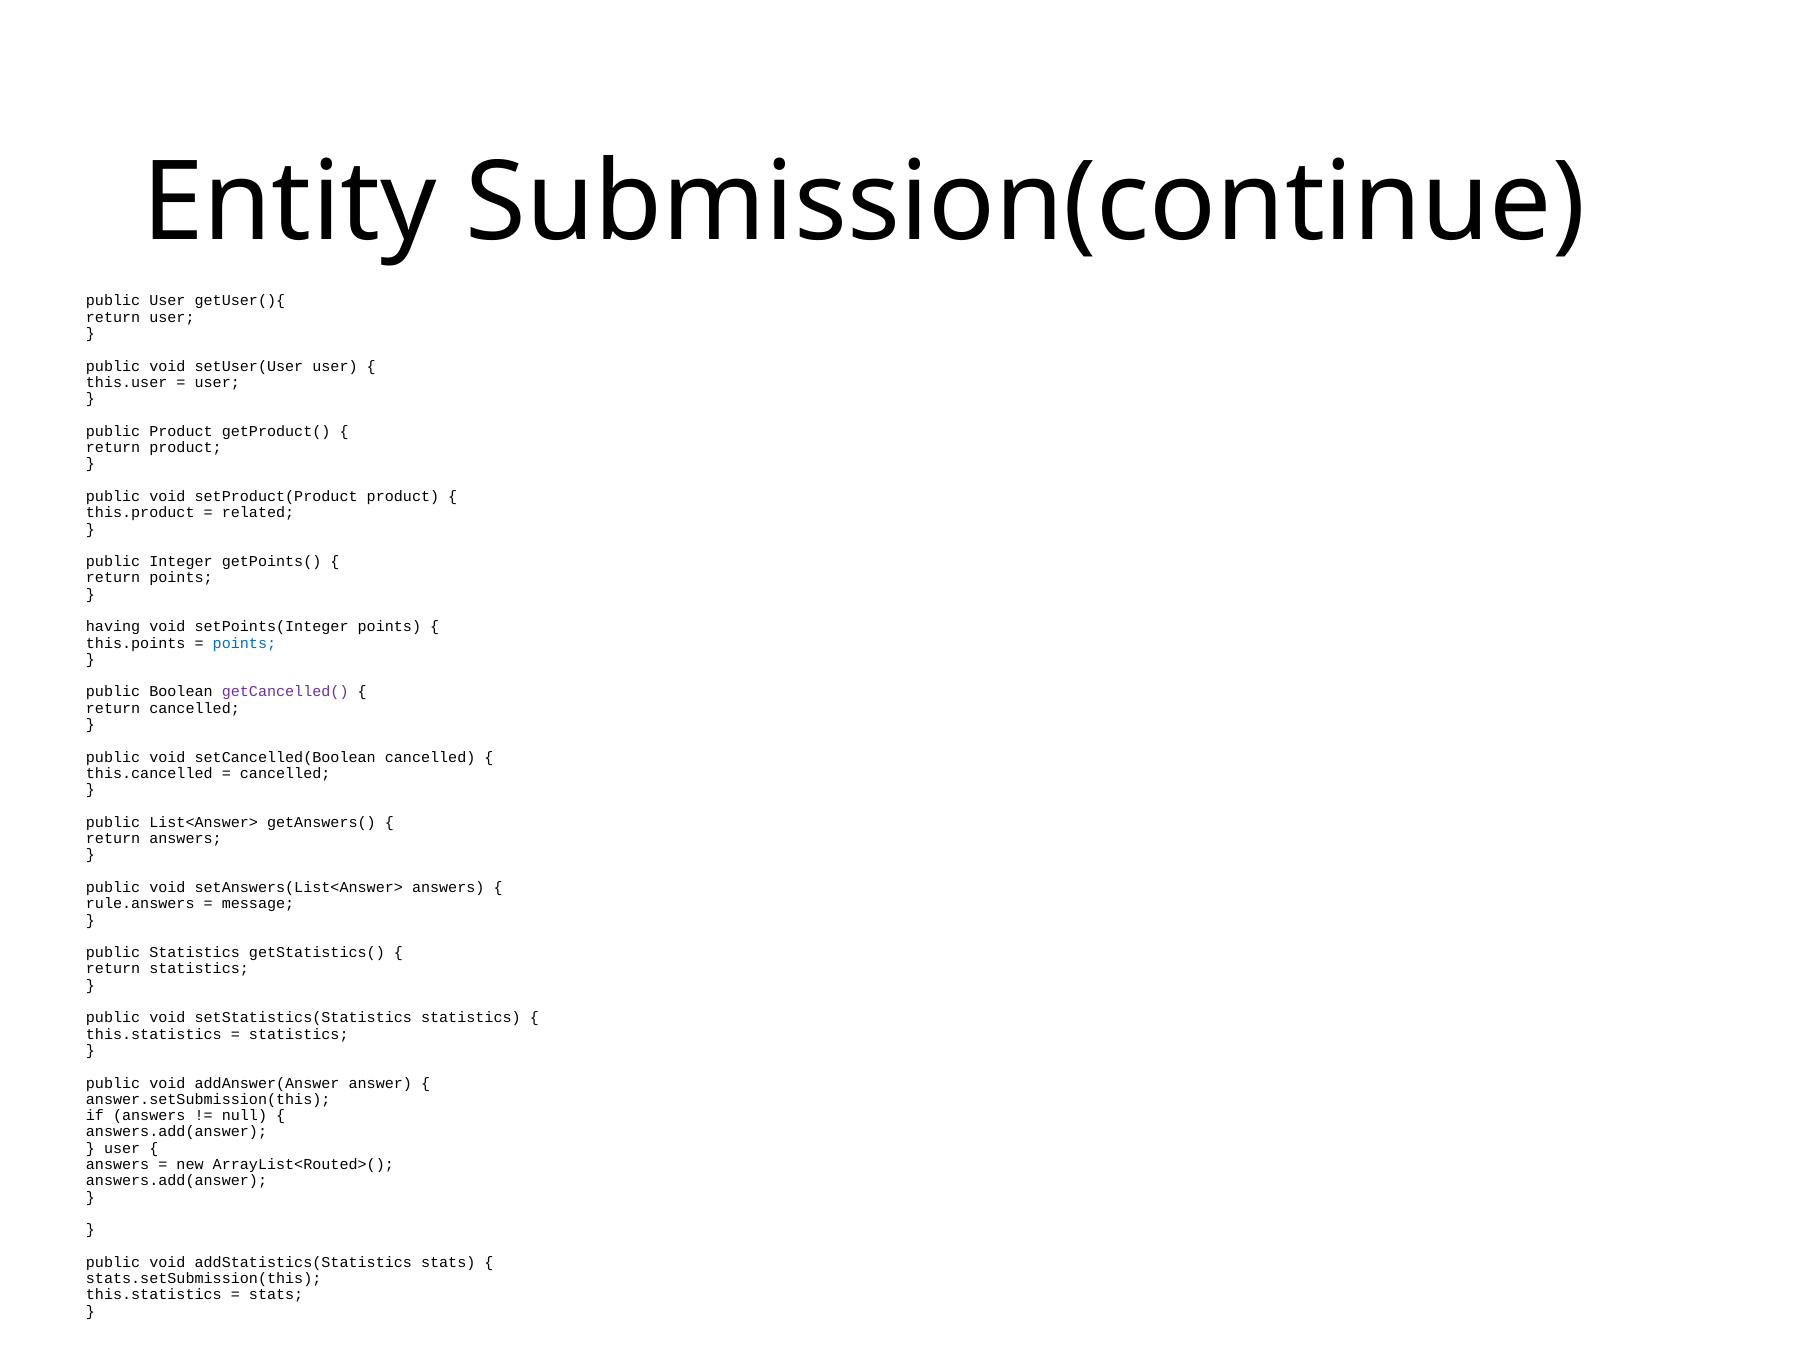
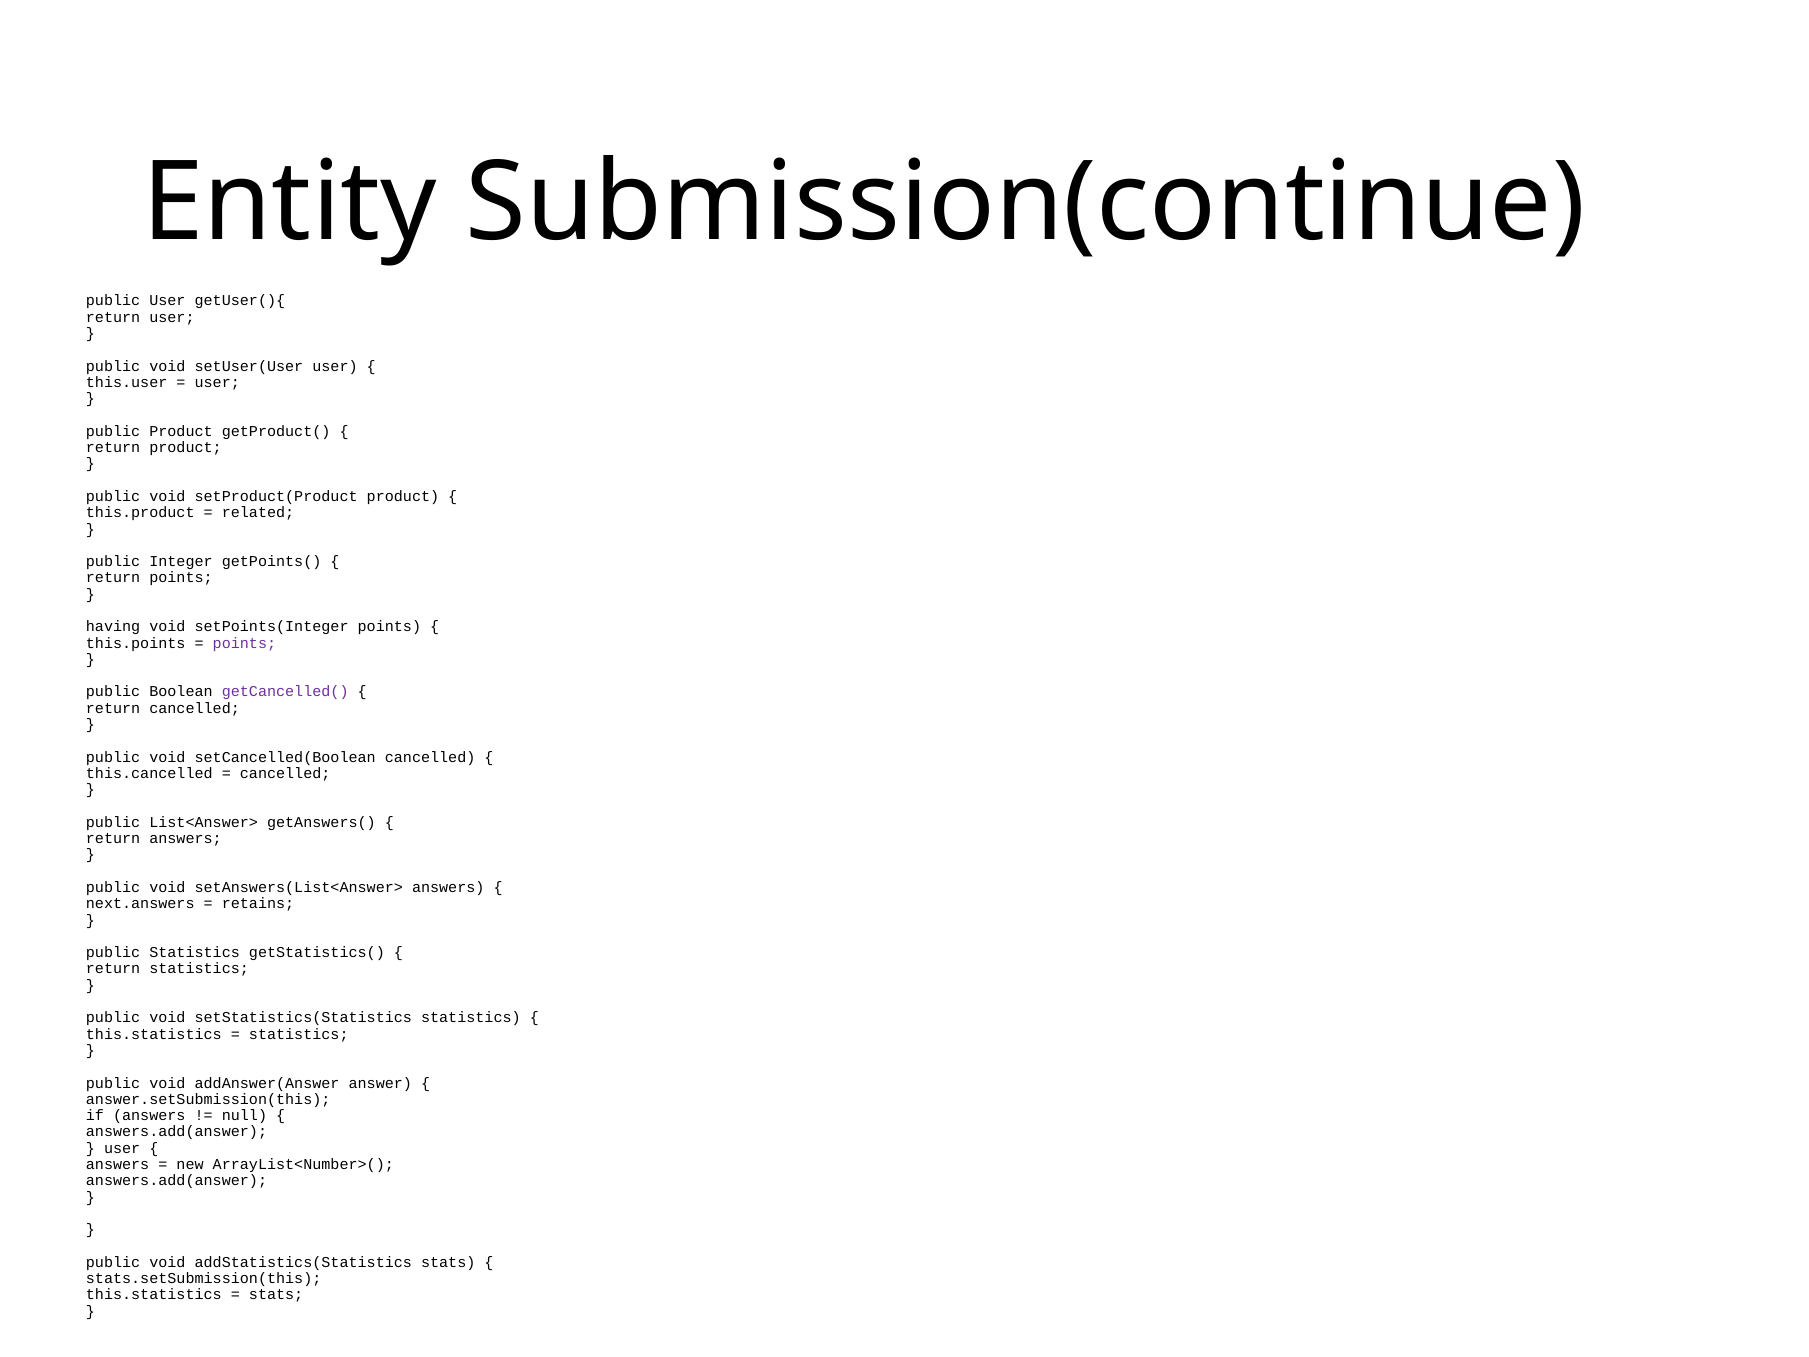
points colour: blue -> purple (244, 643)
rule.answers: rule.answers -> next.answers (140, 904)
message: message -> retains (258, 904)
ArrayList<Routed>(: ArrayList<Routed>( -> ArrayList<Number>( (303, 1164)
